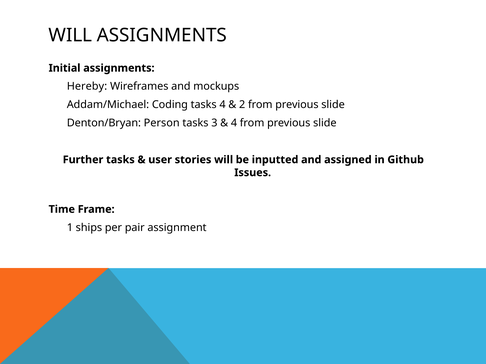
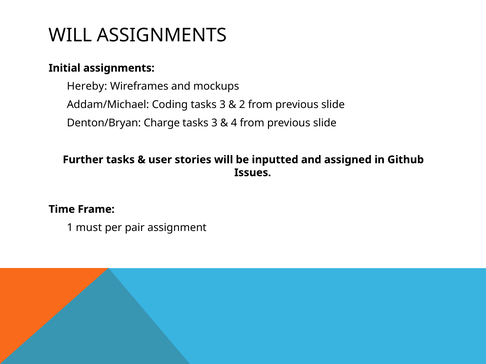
Coding tasks 4: 4 -> 3 (223, 105)
Person: Person -> Charge (162, 123)
ships: ships -> must (89, 228)
